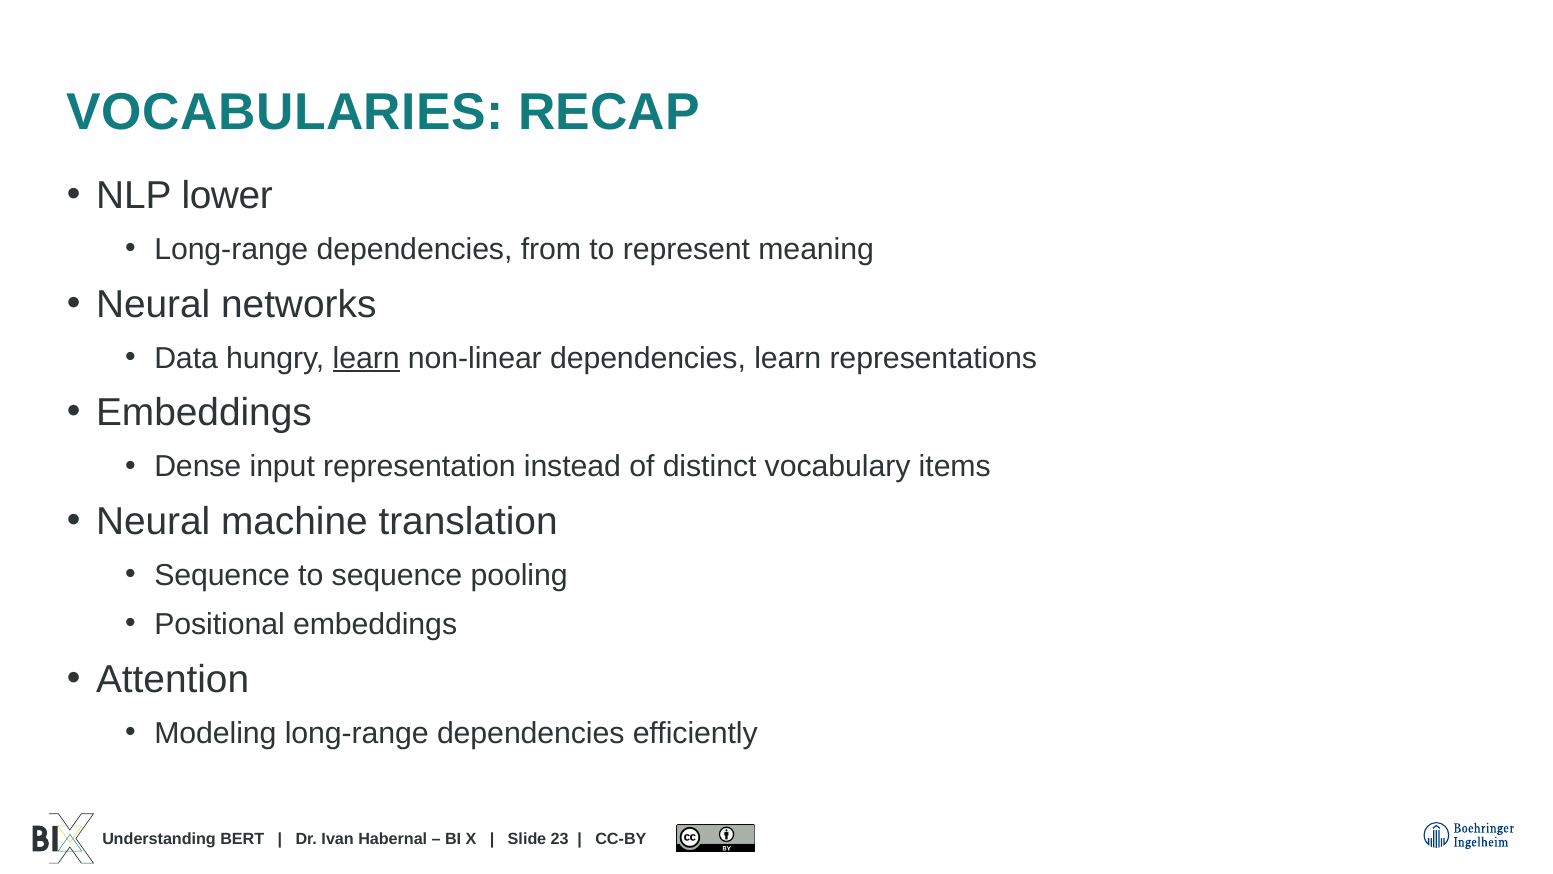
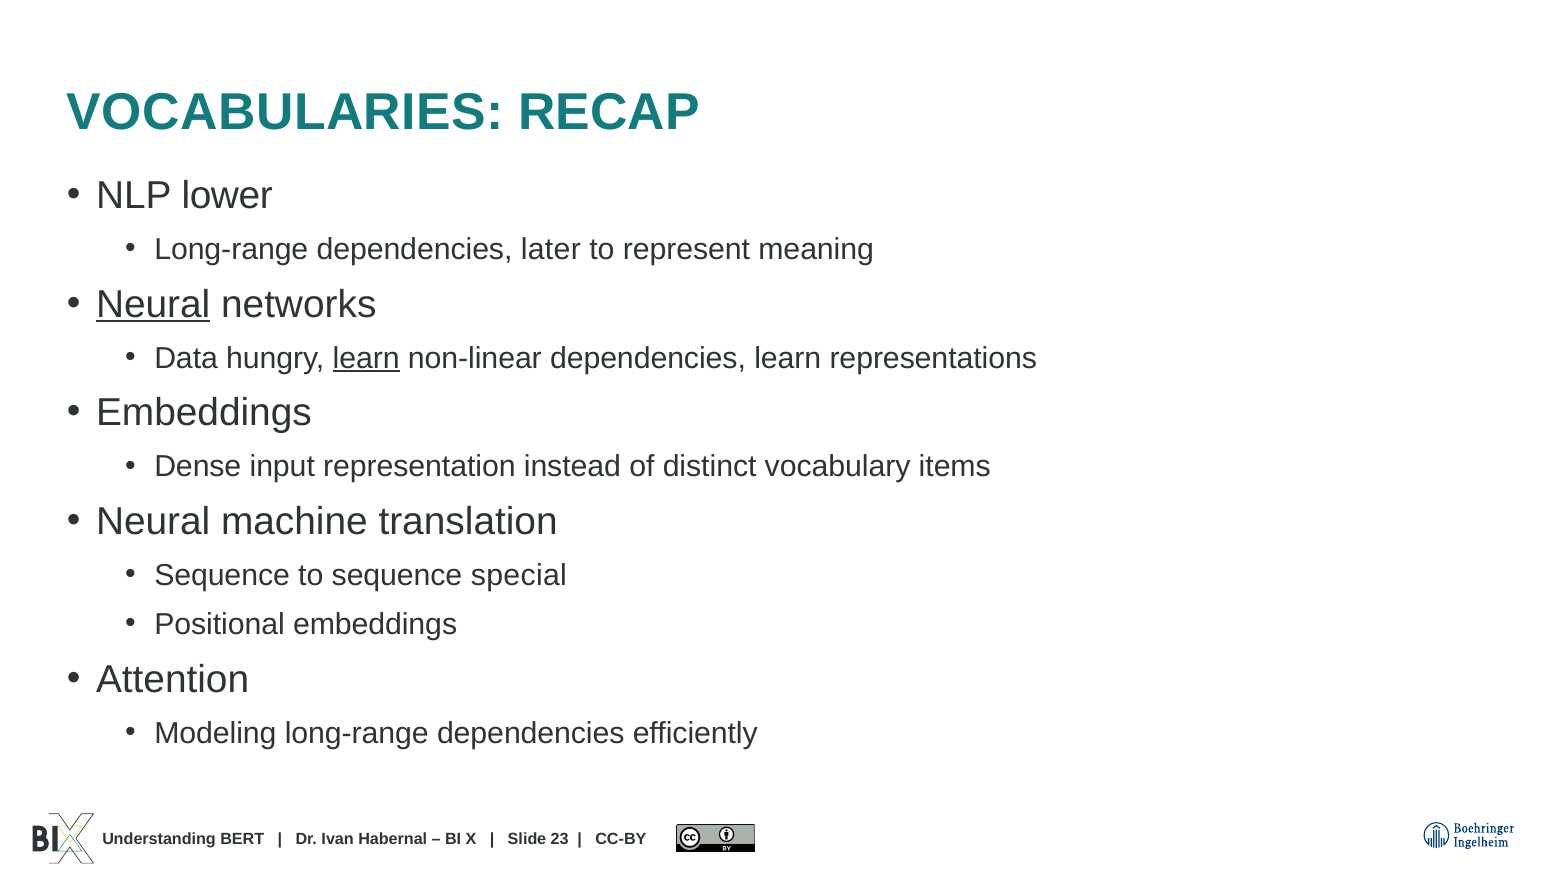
from: from -> later (551, 249)
Neural underline: none -> present (153, 304)
pooling: pooling -> special (519, 575)
